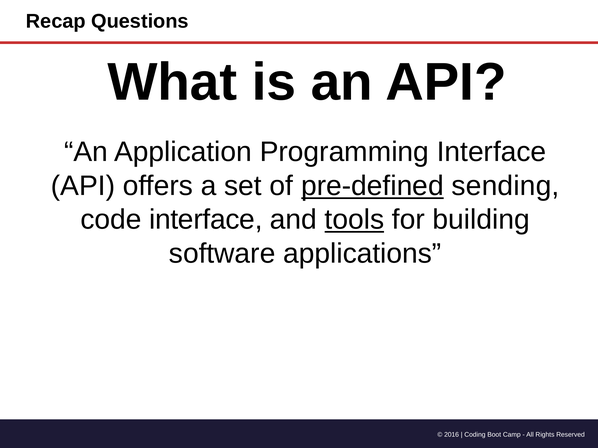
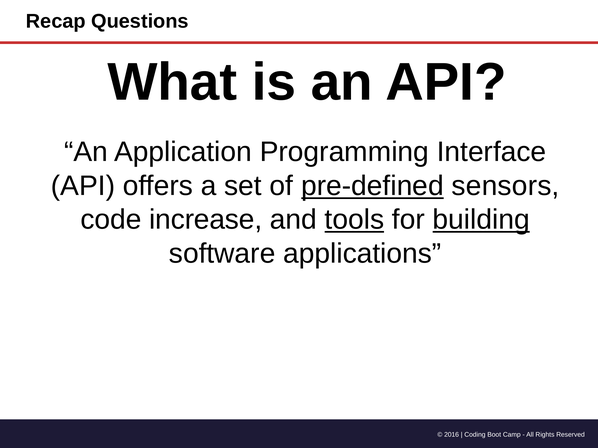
sending: sending -> sensors (506, 186)
code interface: interface -> increase (206, 220)
building underline: none -> present (481, 220)
